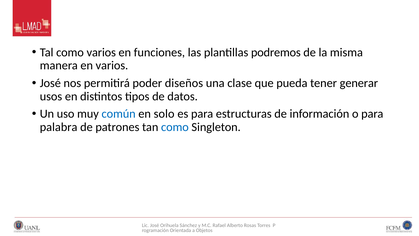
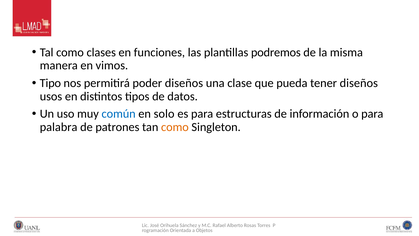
como varios: varios -> clases (101, 52)
en varios: varios -> vimos (112, 65)
José: José -> Tipo (50, 83)
tener generar: generar -> diseños (359, 83)
como colour: blue -> orange (175, 127)
